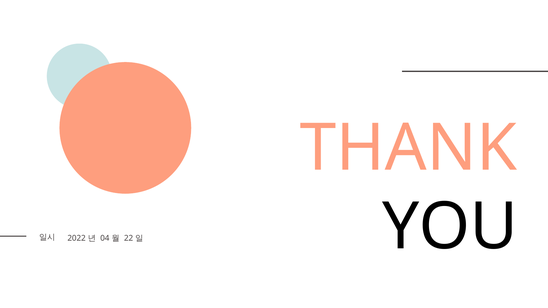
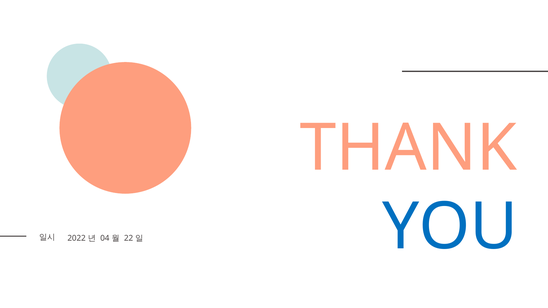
YOU colour: black -> blue (450, 227)
